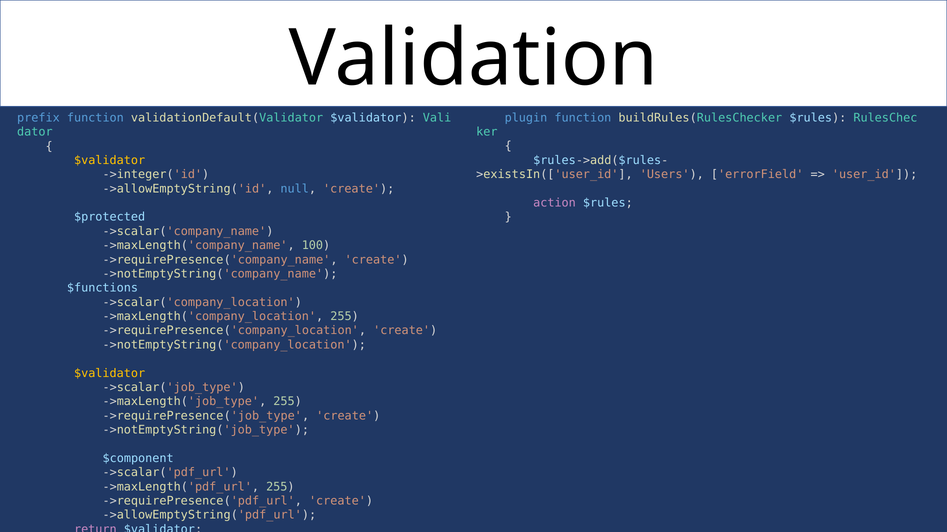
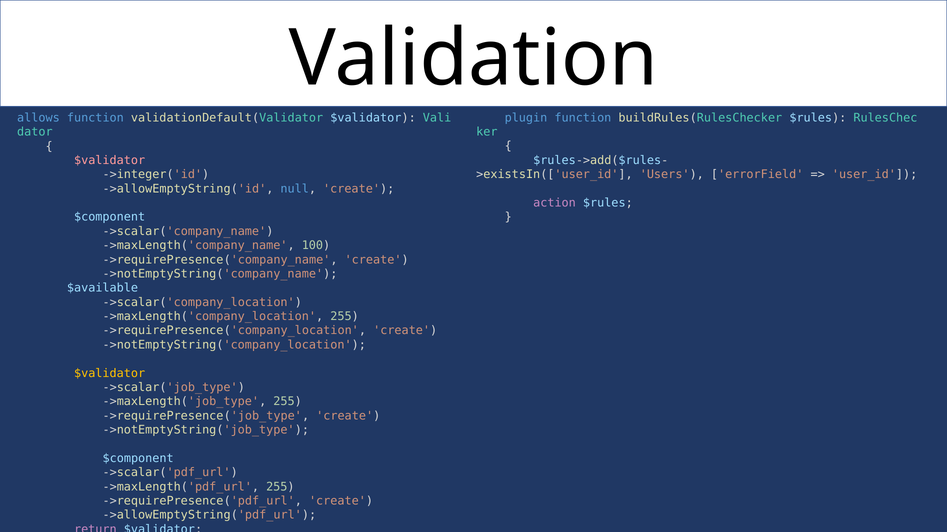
prefix: prefix -> allows (38, 118)
$validator colour: yellow -> pink (110, 161)
$protected: $protected -> $component (110, 217)
$functions: $functions -> $available (102, 288)
